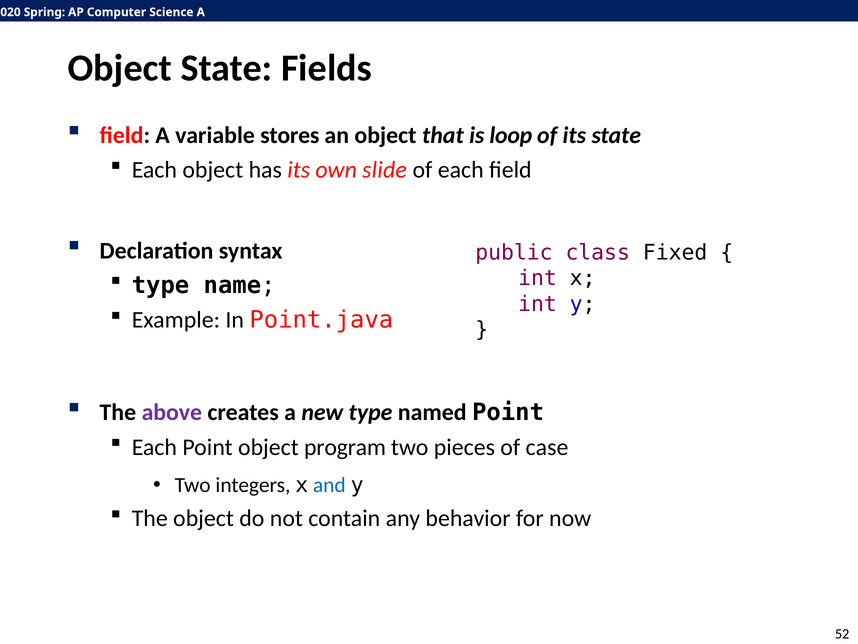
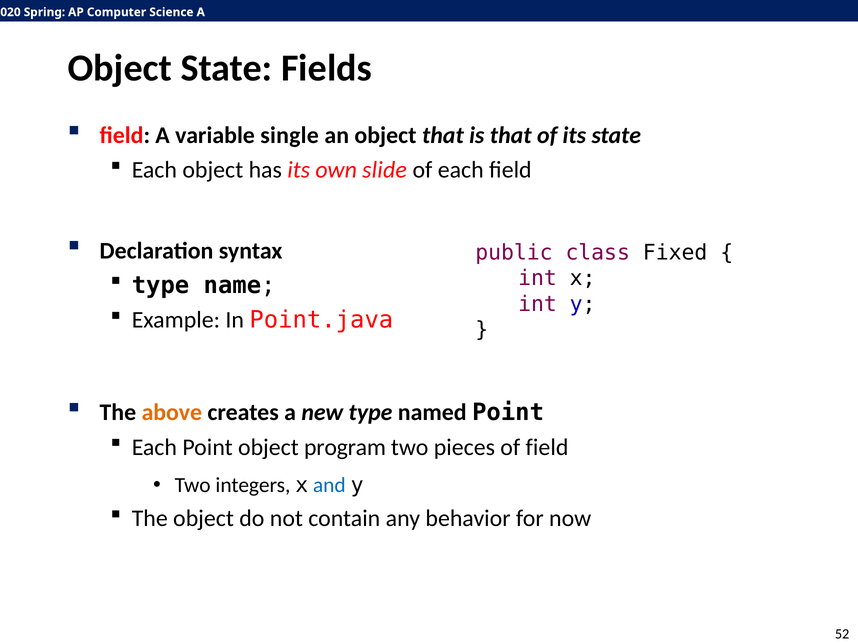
stores: stores -> single (290, 135)
is loop: loop -> that (511, 135)
above colour: purple -> orange (172, 412)
of case: case -> field (547, 447)
